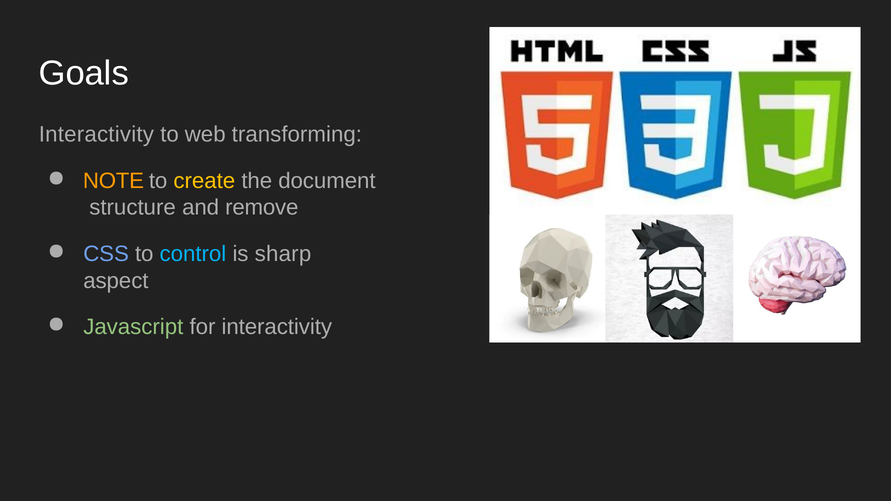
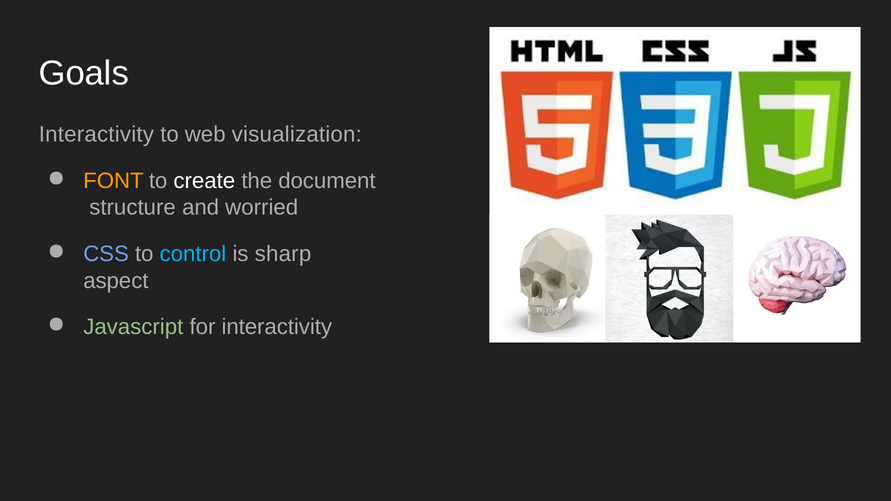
transforming: transforming -> visualization (297, 135)
NOTE: NOTE -> FONT (113, 181)
create colour: yellow -> white (204, 181)
remove: remove -> worried (262, 208)
